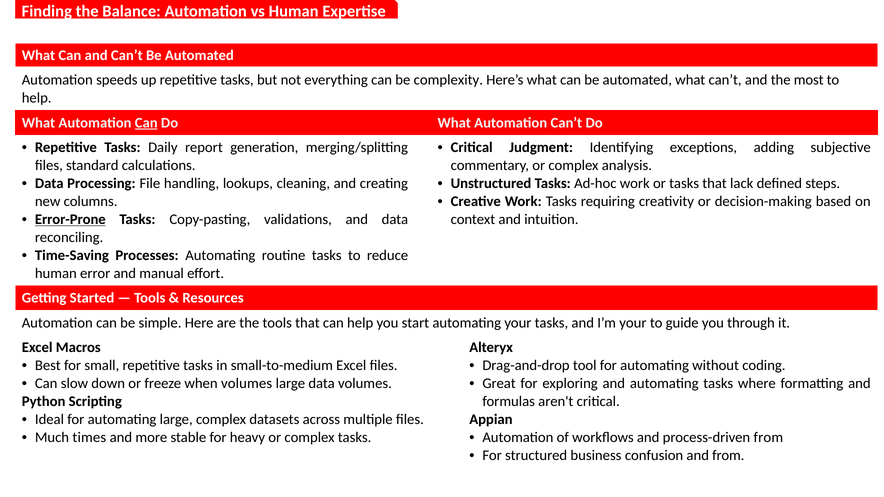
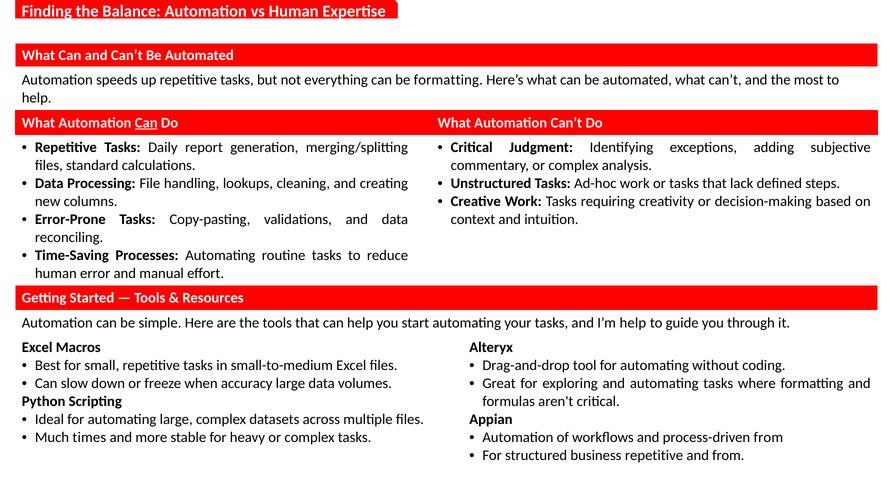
be complexity: complexity -> formatting (448, 80)
Error-Prone underline: present -> none (70, 219)
I’m your: your -> help (633, 323)
when volumes: volumes -> accuracy (247, 384)
business confusion: confusion -> repetitive (654, 456)
